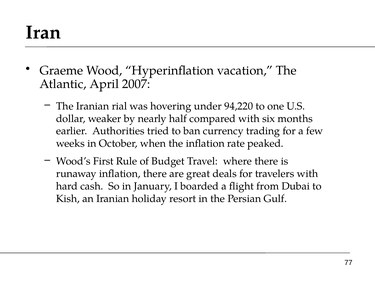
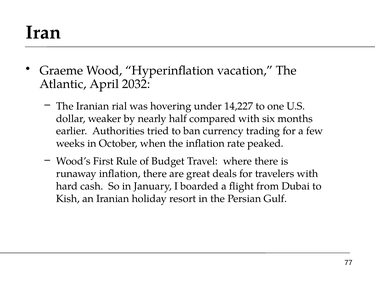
2007: 2007 -> 2032 (136, 84)
94,220: 94,220 -> 14,227 (239, 106)
